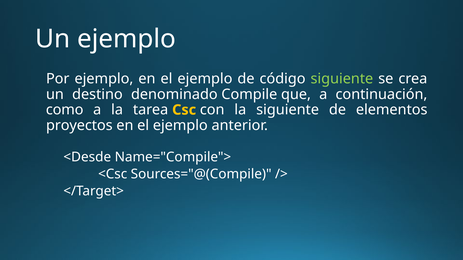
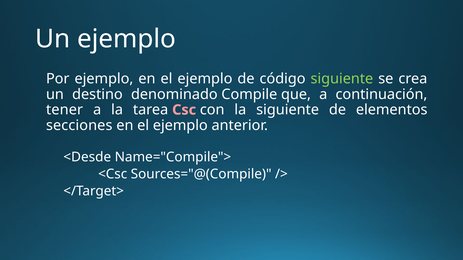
como: como -> tener (65, 110)
Csc colour: yellow -> pink (184, 110)
proyectos: proyectos -> secciones (79, 126)
